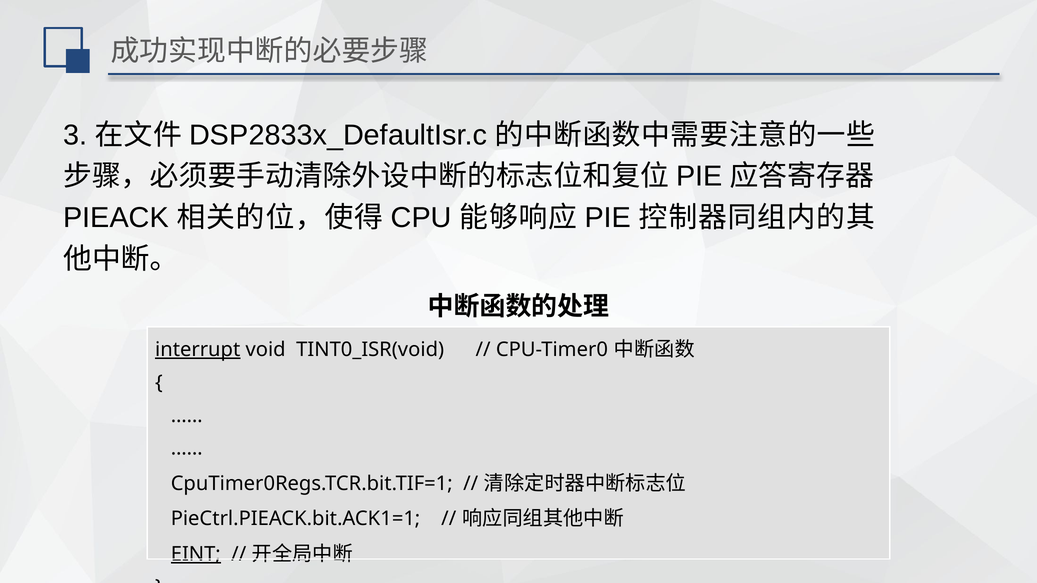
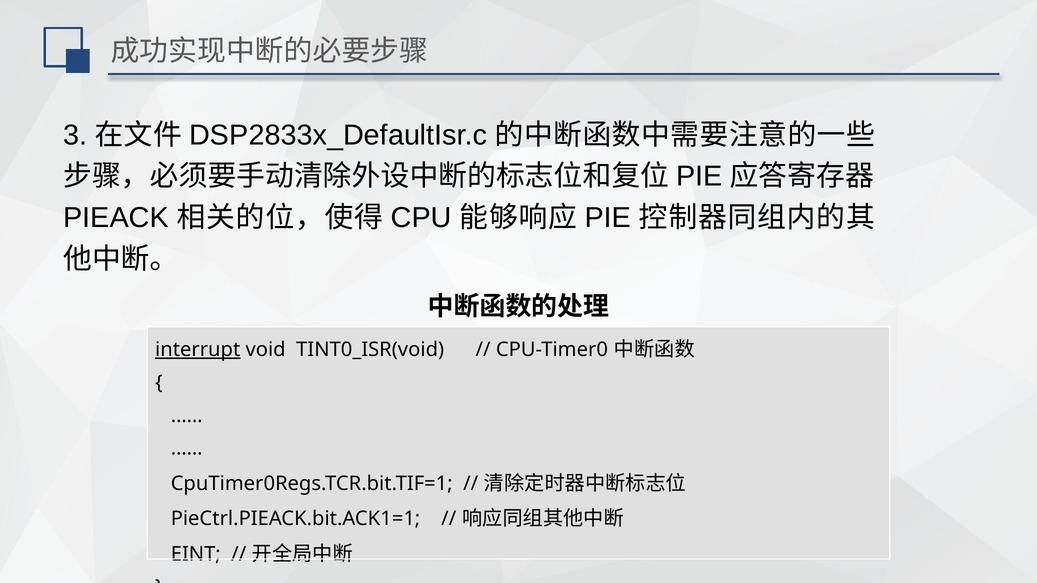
EINT underline: present -> none (196, 554)
